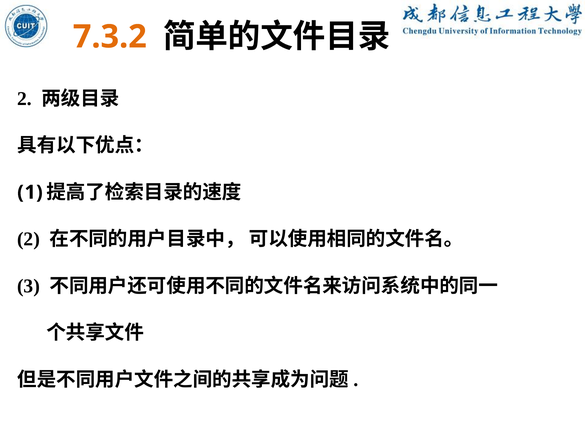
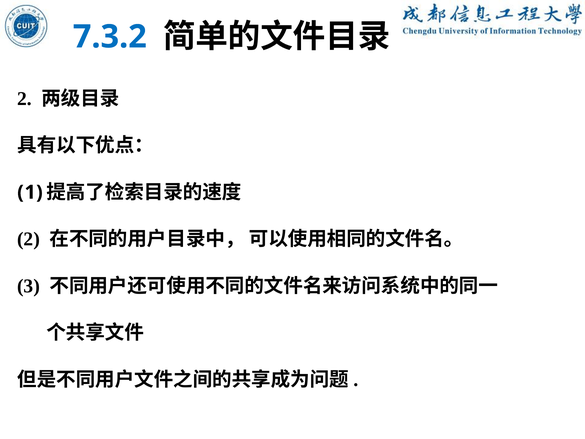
7.3.2 colour: orange -> blue (110, 37)
